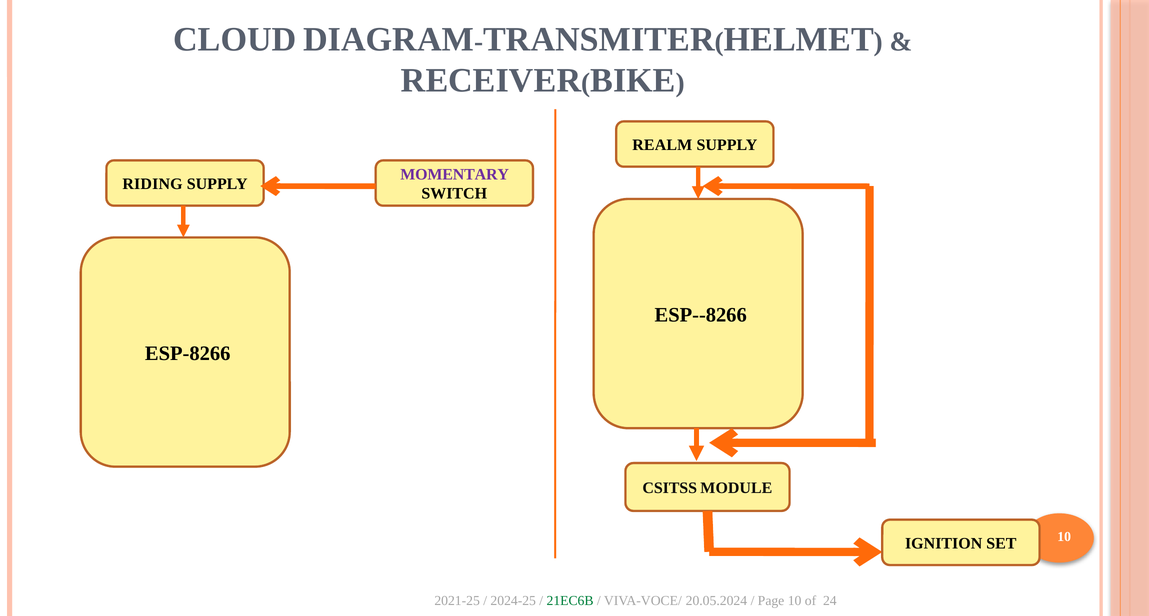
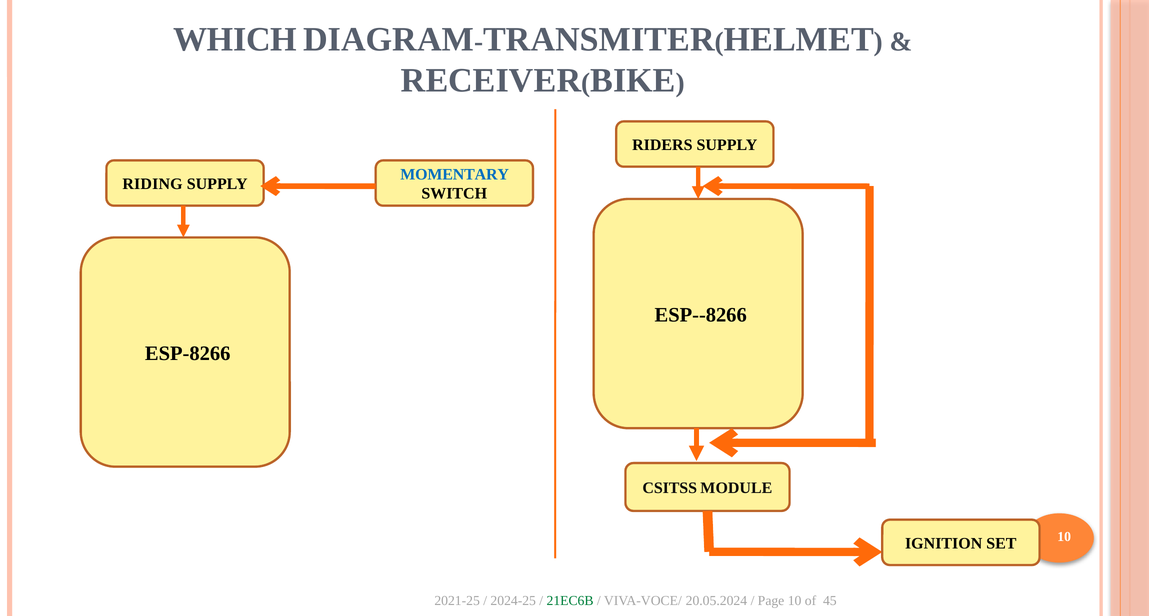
CLOUD: CLOUD -> WHICH (235, 39)
REALM: REALM -> RIDERS (662, 145)
MOMENTARY colour: purple -> blue (455, 174)
24: 24 -> 45 (830, 600)
